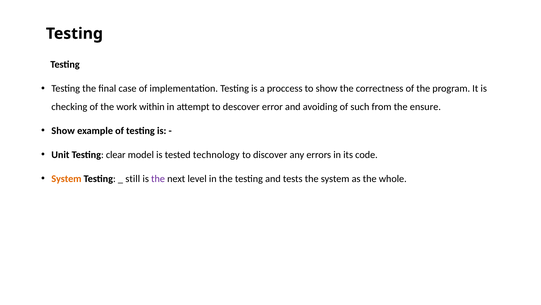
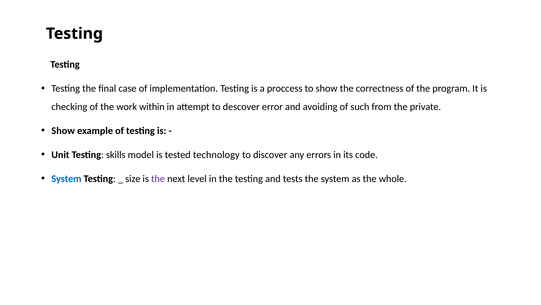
ensure: ensure -> private (425, 107)
clear: clear -> skills (116, 154)
System colour: orange -> blue (66, 178)
still: still -> size (133, 178)
